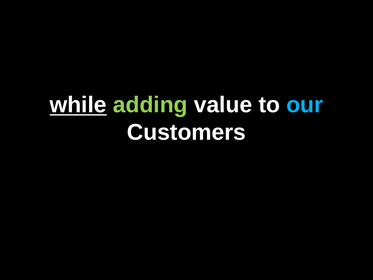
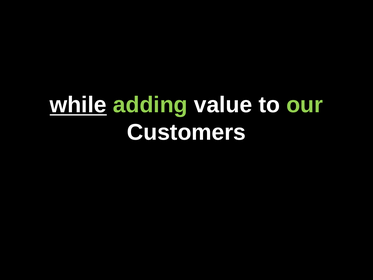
our colour: light blue -> light green (305, 105)
